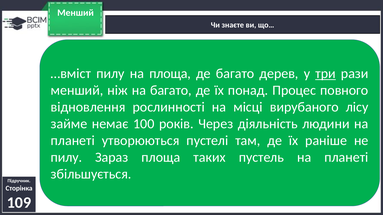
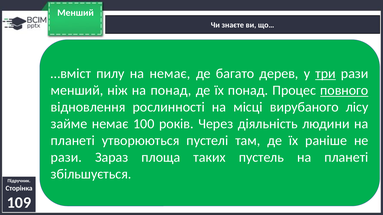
на площа: площа -> немає (170, 74)
на багато: багато -> понад (171, 91)
повного underline: none -> present (344, 91)
пилу: пилу -> рази (66, 158)
